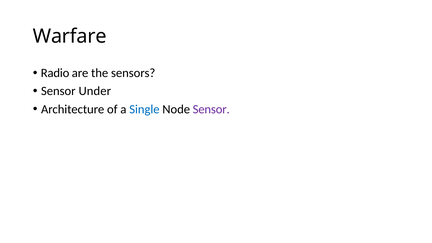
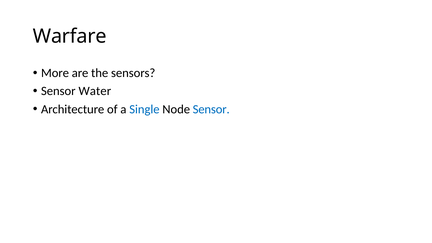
Radio: Radio -> More (55, 73)
Under: Under -> Water (95, 91)
Sensor colour: purple -> blue (211, 109)
